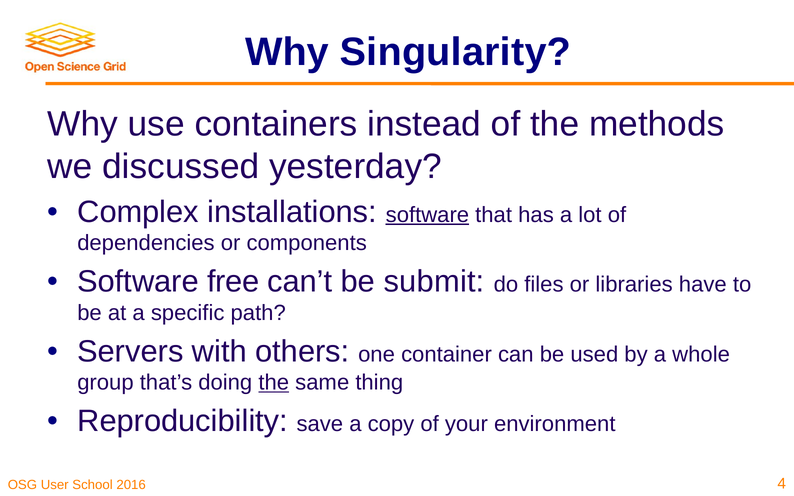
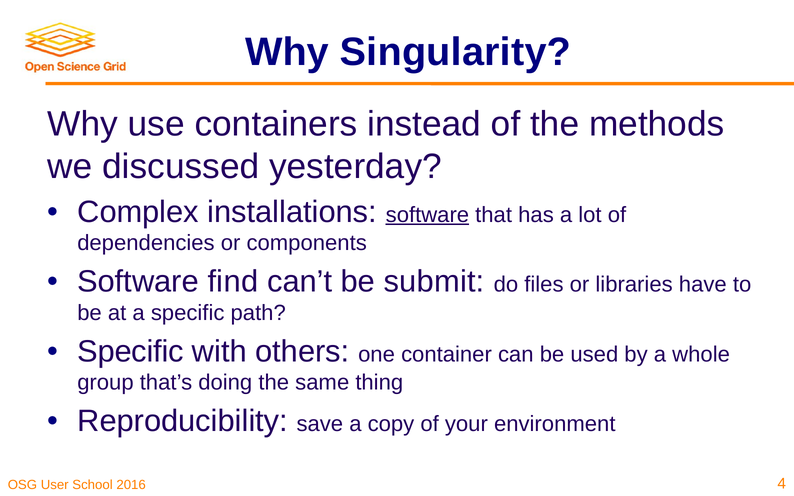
free: free -> find (233, 282)
Servers: Servers -> Specific (130, 352)
the underline: present -> none (274, 383)
